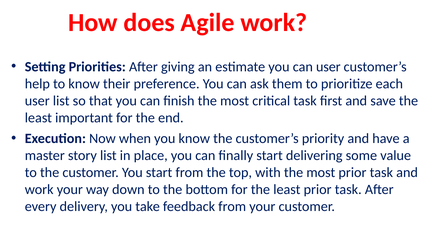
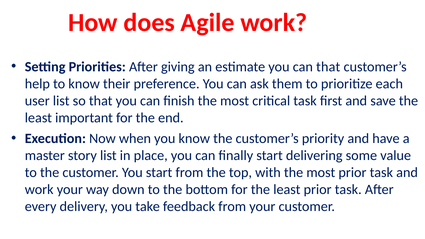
can user: user -> that (328, 67)
